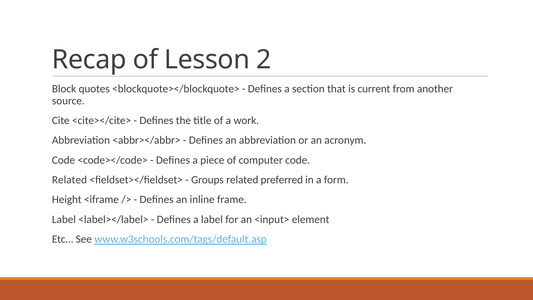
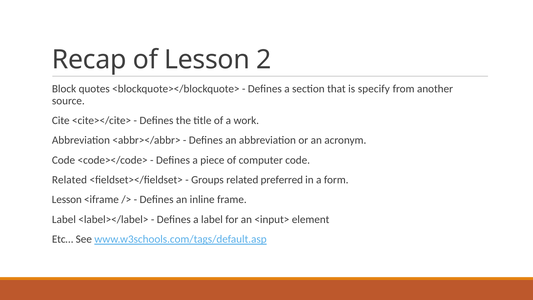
current: current -> specify (374, 89)
Height: Height -> Lesson (67, 199)
